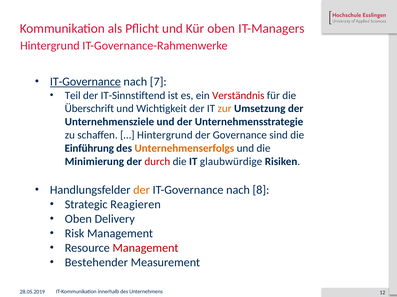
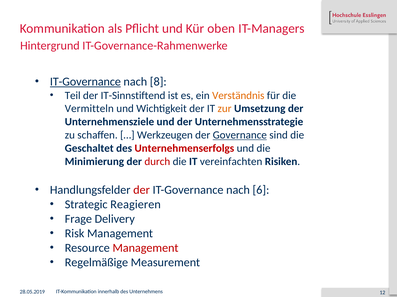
7: 7 -> 8 (158, 82)
Verständnis colour: red -> orange (238, 96)
Überschrift: Überschrift -> Vermitteln (89, 109)
Hintergrund: Hintergrund -> Werkzeugen (165, 135)
Governance underline: none -> present (240, 135)
Einführung: Einführung -> Geschaltet (89, 149)
Unternehmenserfolgs colour: orange -> red (184, 149)
glaubwürdige: glaubwürdige -> vereinfachten (231, 162)
der colour: orange -> red (142, 190)
8: 8 -> 6 (261, 190)
Oben: Oben -> Frage (78, 219)
Bestehender: Bestehender -> Regelmäßige (96, 263)
